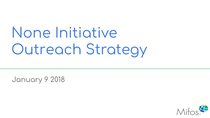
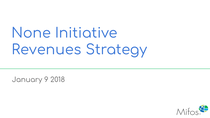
Outreach: Outreach -> Revenues (46, 50)
